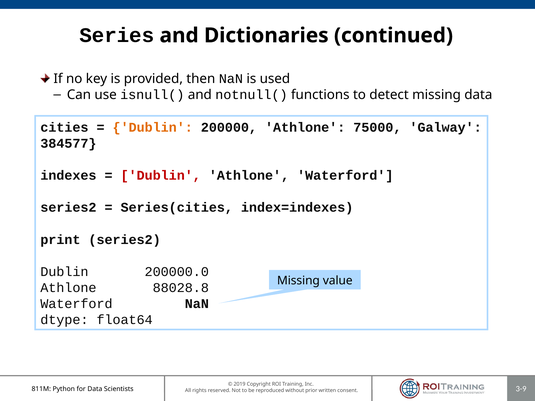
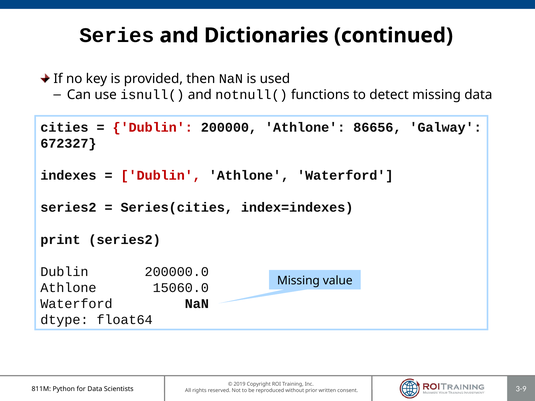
Dublin colour: orange -> red (153, 127)
75000: 75000 -> 86656 (377, 127)
384577: 384577 -> 672327 (68, 143)
88028.8: 88028.8 -> 15060.0 (181, 288)
